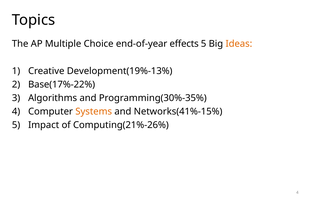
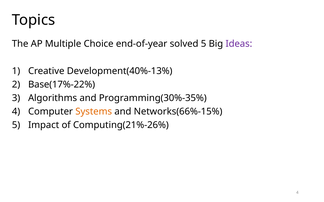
effects: effects -> solved (184, 44)
Ideas colour: orange -> purple (239, 44)
Development(19%-13%: Development(19%-13% -> Development(40%-13% (120, 71)
Networks(41%-15%: Networks(41%-15% -> Networks(66%-15% (178, 112)
